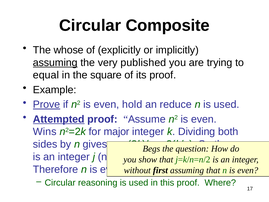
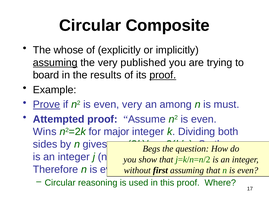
equal: equal -> board (46, 75)
square: square -> results (106, 75)
proof underline: none -> present (163, 75)
even hold: hold -> very (132, 104)
reduce: reduce -> among (176, 104)
n is used: used -> must (227, 104)
Attempted underline: present -> none (59, 119)
